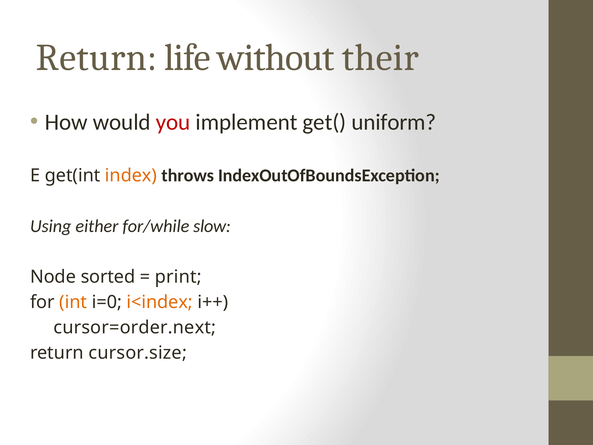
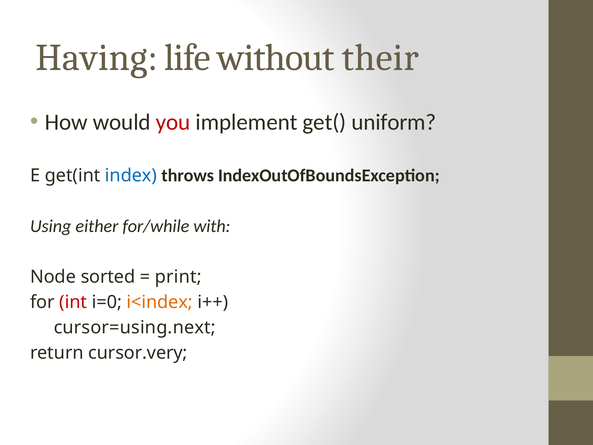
Return: Return -> Having (97, 58)
index colour: orange -> blue (131, 175)
slow: slow -> with (212, 226)
int colour: orange -> red (73, 302)
cursor=order.next: cursor=order.next -> cursor=using.next (135, 327)
cursor.size: cursor.size -> cursor.very (138, 353)
